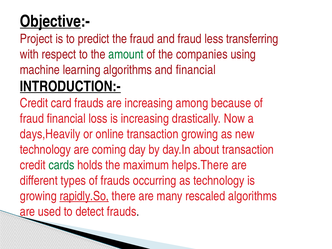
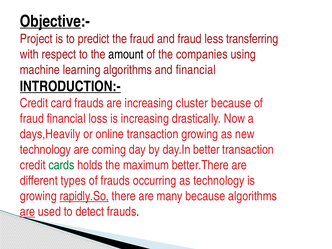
amount colour: green -> black (126, 54)
among: among -> cluster (192, 103)
about: about -> better (206, 150)
helps.There: helps.There -> better.There (200, 165)
many rescaled: rescaled -> because (205, 196)
are underline: none -> present (28, 212)
